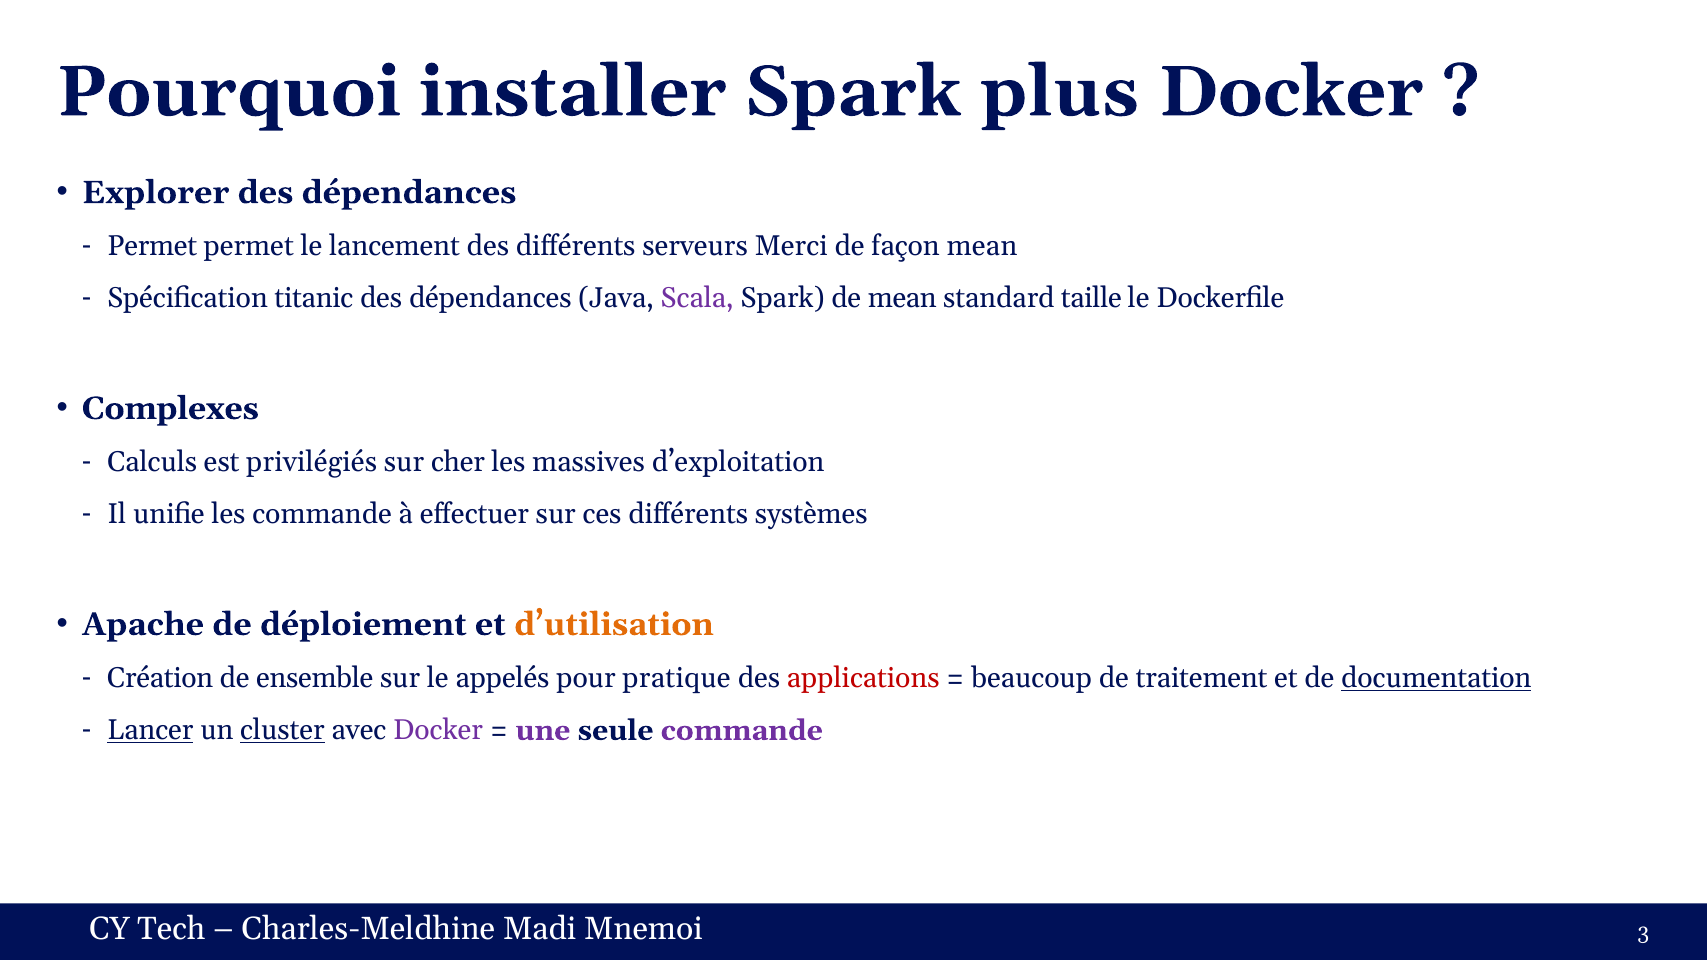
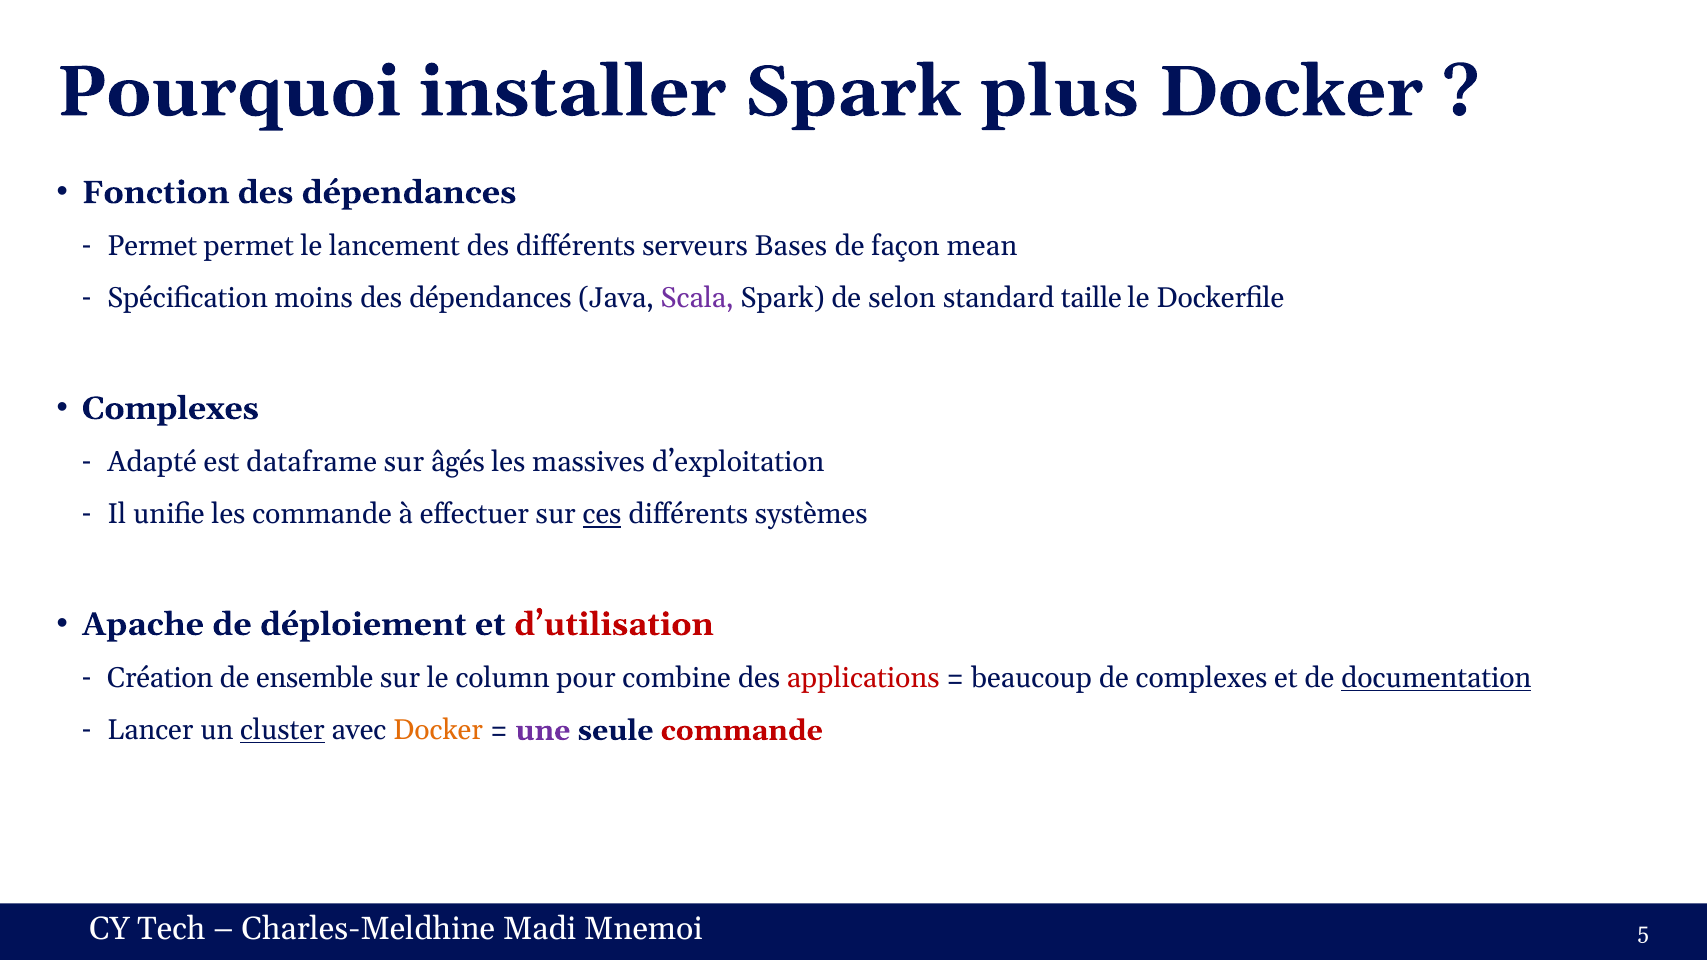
Explorer: Explorer -> Fonction (156, 192)
Merci: Merci -> Bases (791, 246)
titanic: titanic -> moins (314, 298)
de mean: mean -> selon (902, 298)
Calculs: Calculs -> Adapté (152, 462)
privilégiés: privilégiés -> dataframe (312, 462)
cher: cher -> âgés (458, 462)
ces underline: none -> present (602, 514)
d’utilisation colour: orange -> red (614, 624)
appelés: appelés -> column (503, 678)
pratique: pratique -> combine (677, 678)
de traitement: traitement -> complexes (1202, 678)
Lancer underline: present -> none (150, 730)
Docker colour: purple -> orange (438, 730)
commande colour: purple -> red (742, 730)
3: 3 -> 5 (1643, 932)
